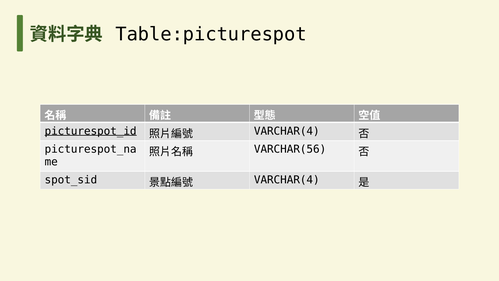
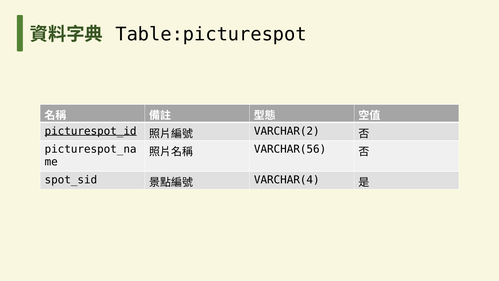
VARCHAR(4: VARCHAR(4 -> VARCHAR(2 (287, 131)
